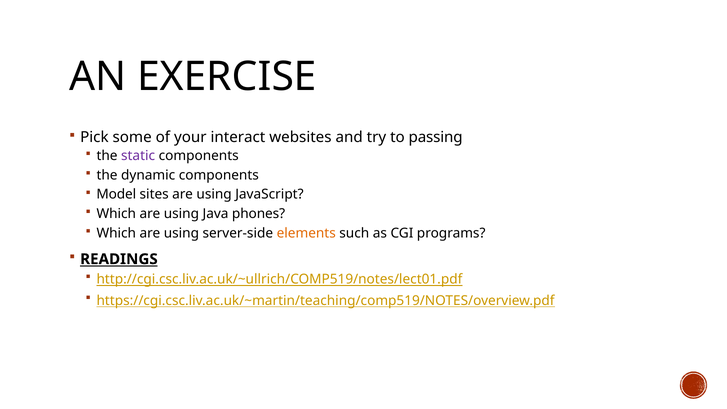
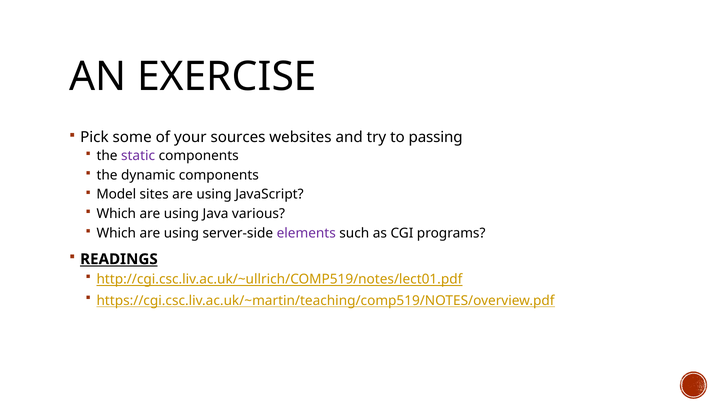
interact: interact -> sources (238, 137)
phones: phones -> various (258, 214)
elements colour: orange -> purple (306, 233)
